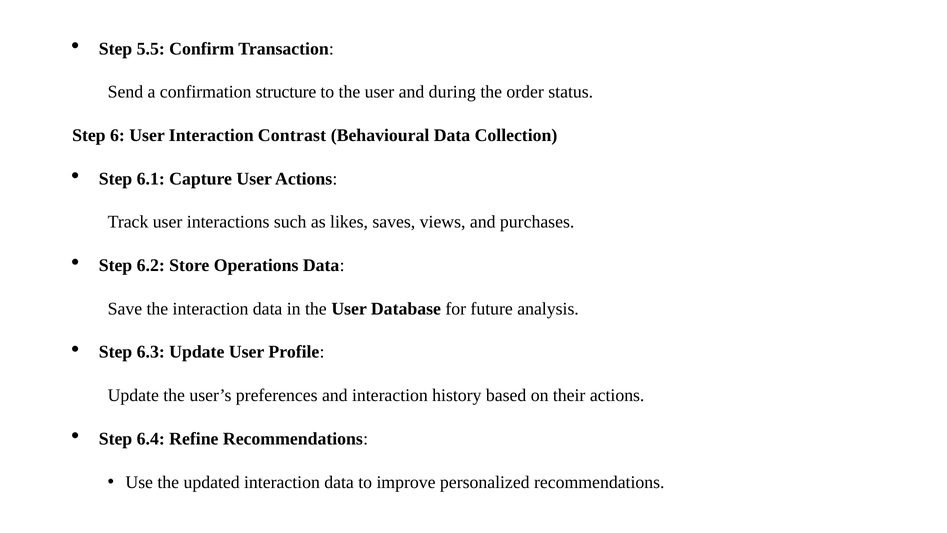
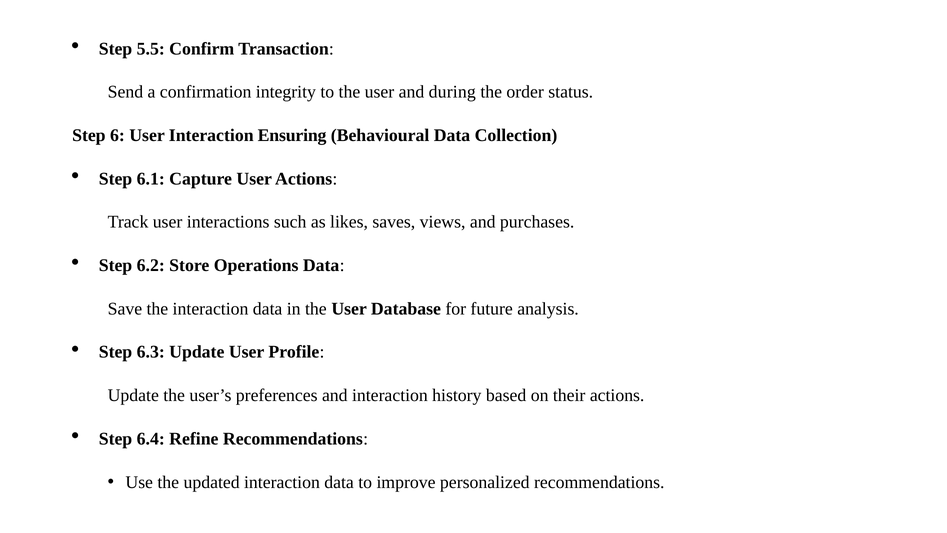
structure: structure -> integrity (286, 92)
Contrast: Contrast -> Ensuring (292, 135)
